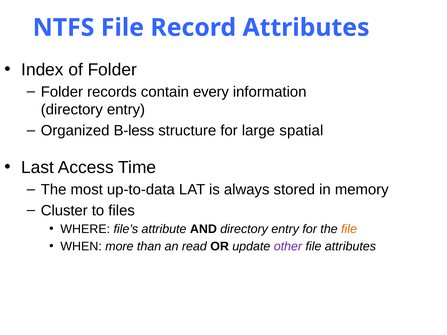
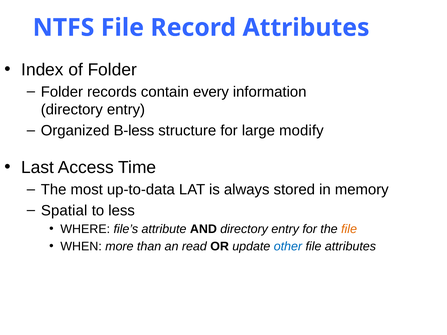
spatial: spatial -> modify (301, 131)
Cluster: Cluster -> Spatial (64, 211)
files: files -> less (122, 211)
other colour: purple -> blue (288, 247)
